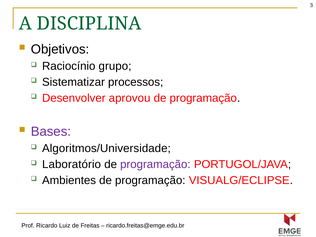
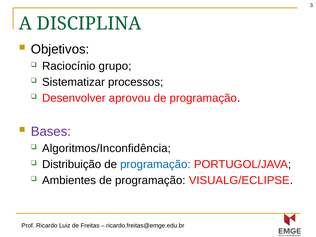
Algoritmos/Universidade: Algoritmos/Universidade -> Algoritmos/Inconfidência (106, 148)
Laboratório: Laboratório -> Distribuição (72, 164)
programação colour: purple -> blue (155, 164)
